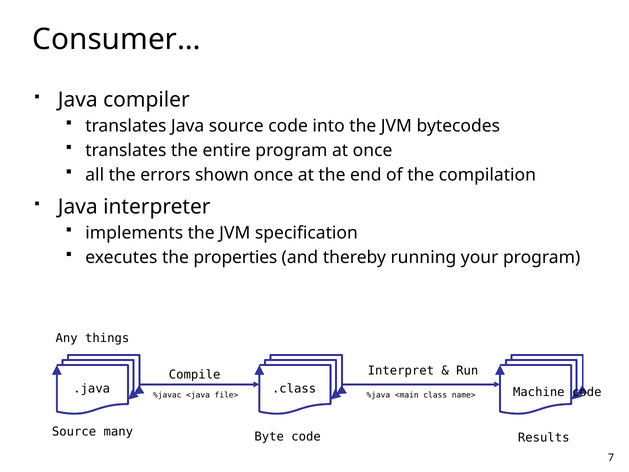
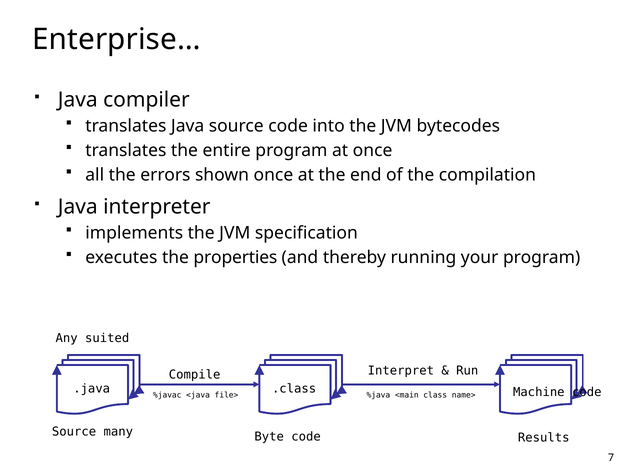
Consumer…: Consumer… -> Enterprise… (116, 39)
things: things -> suited (107, 338)
